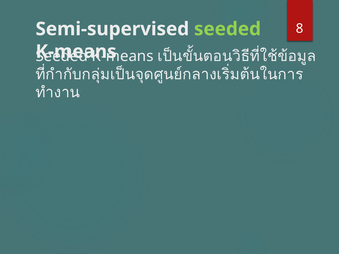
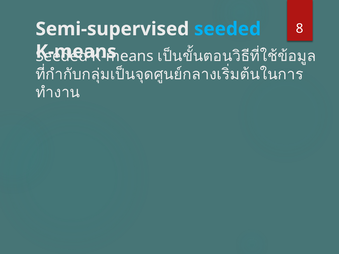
seeded colour: light green -> light blue (227, 29)
